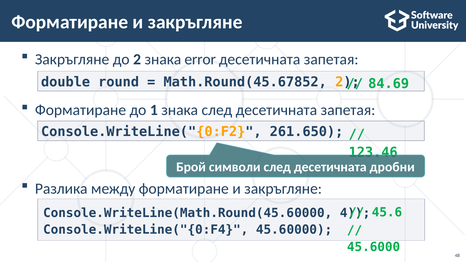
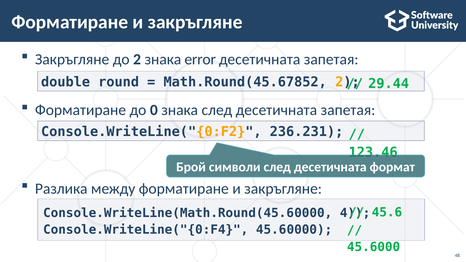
84.69: 84.69 -> 29.44 (389, 84)
1: 1 -> 0 (154, 110)
261.650: 261.650 -> 236.231 (307, 132)
дробни: дробни -> формат (392, 167)
